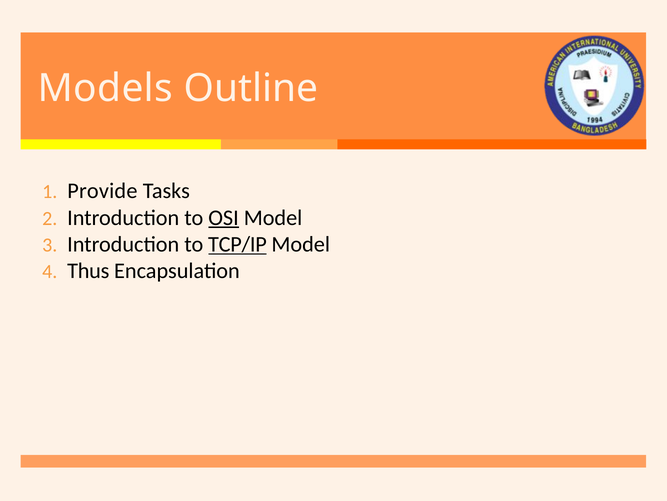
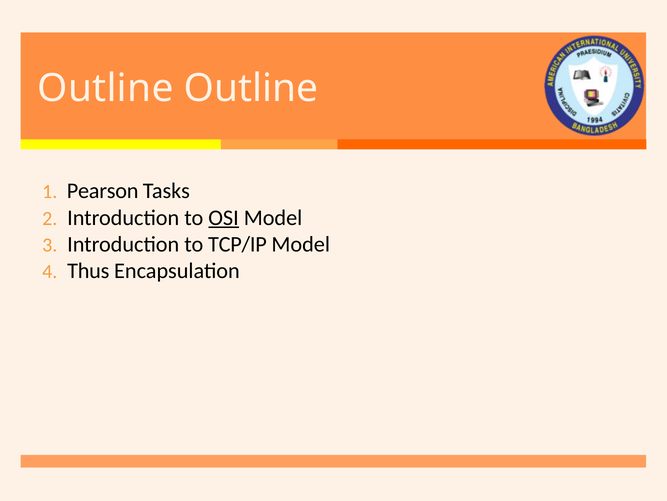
Models: Models -> Outline (105, 88)
Provide: Provide -> Pearson (103, 191)
TCP/IP underline: present -> none (237, 244)
